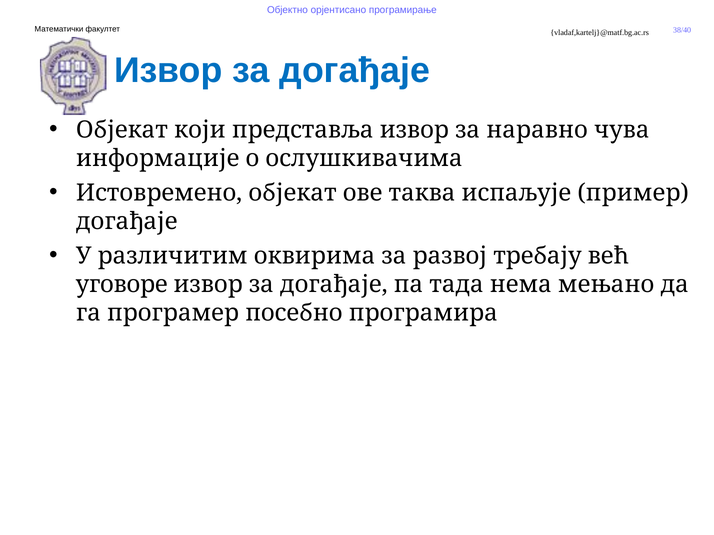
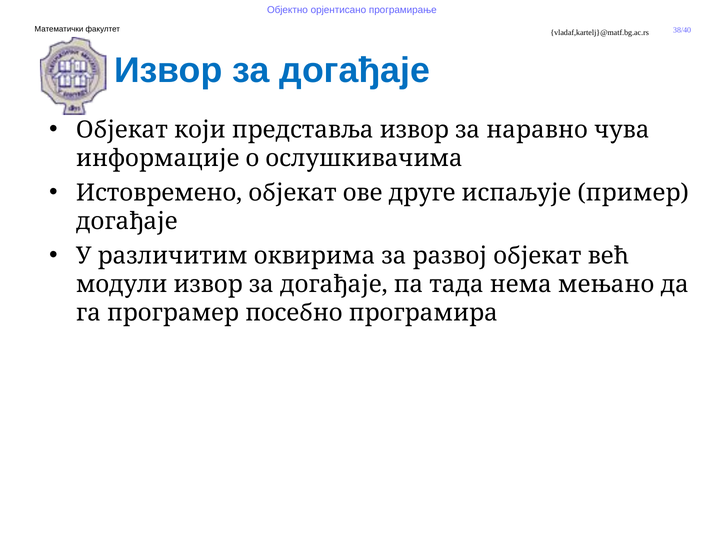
таква: таква -> друге (422, 193)
развој требају: требају -> објекат (537, 256)
уговоре: уговоре -> модули (122, 285)
